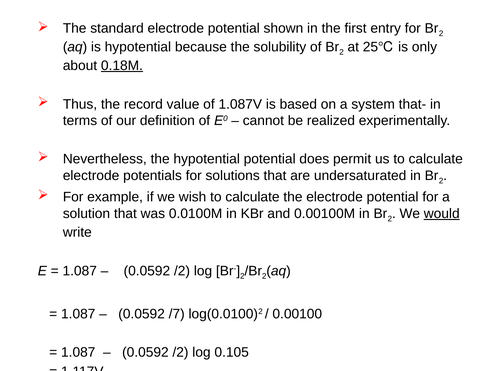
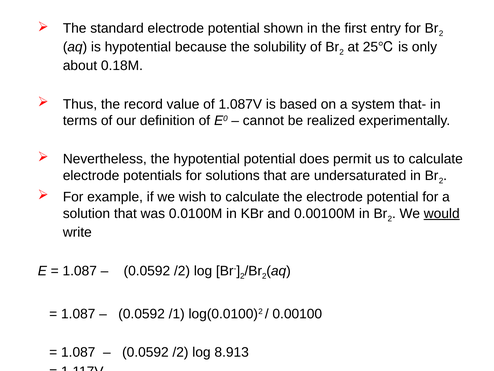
0.18M underline: present -> none (122, 66)
/7: /7 -> /1 (177, 313)
0.105: 0.105 -> 8.913 (232, 352)
